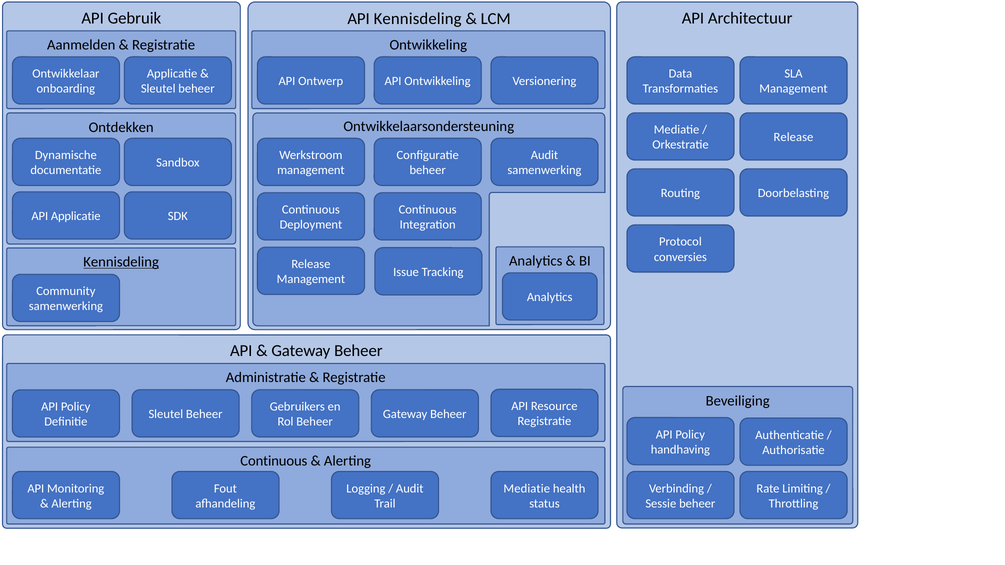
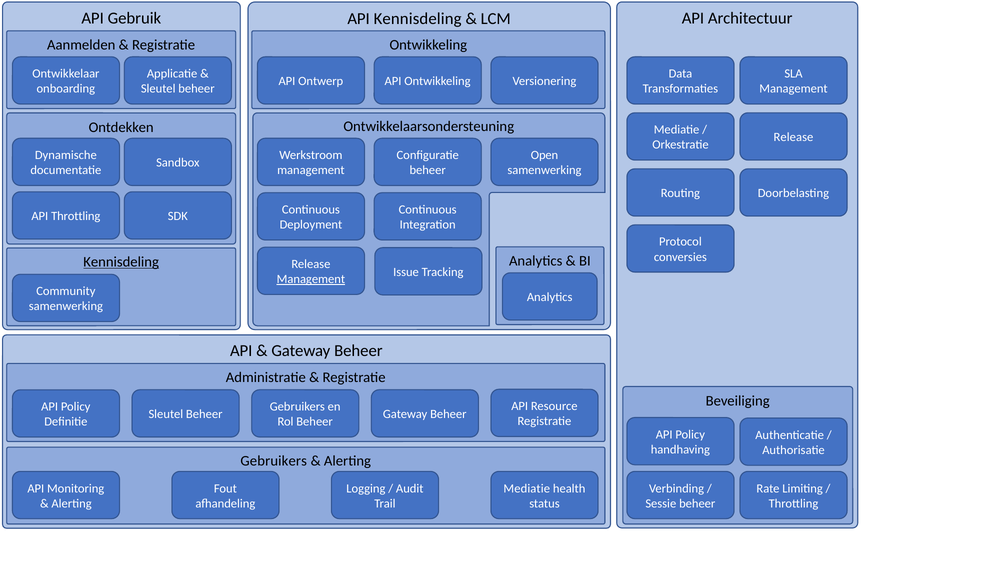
Audit: Audit -> Open (545, 155)
API Applicatie: Applicatie -> Throttling (76, 216)
Management underline: none -> present (311, 279)
Continuous: Continuous -> Gebruikers (274, 461)
